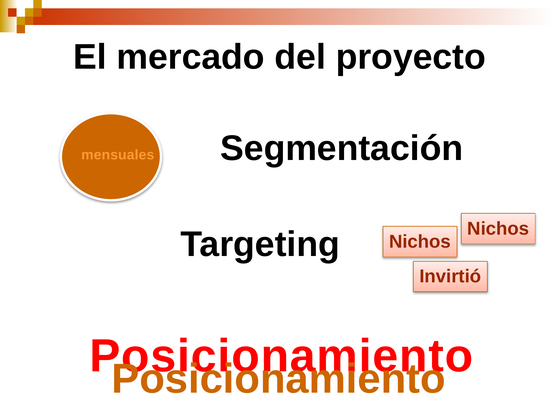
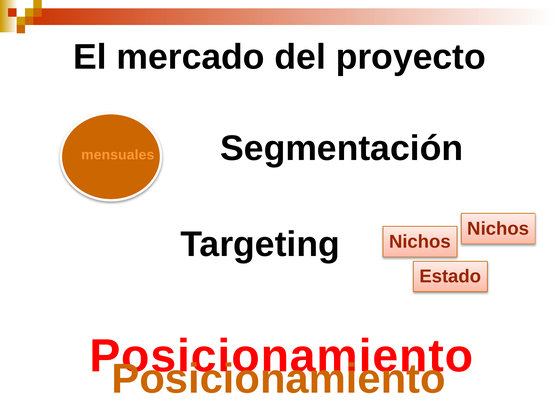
Invirtió: Invirtió -> Estado (450, 276)
